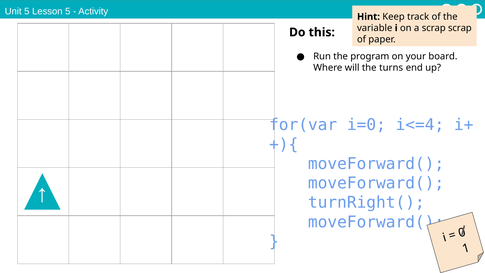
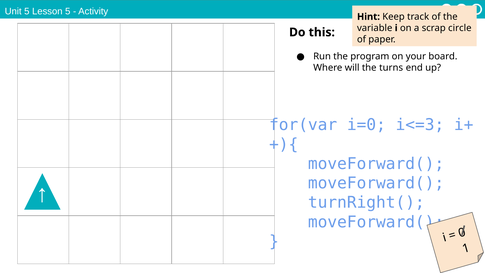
scrap scrap: scrap -> circle (460, 28)
i<=4: i<=4 -> i<=3 (420, 125)
